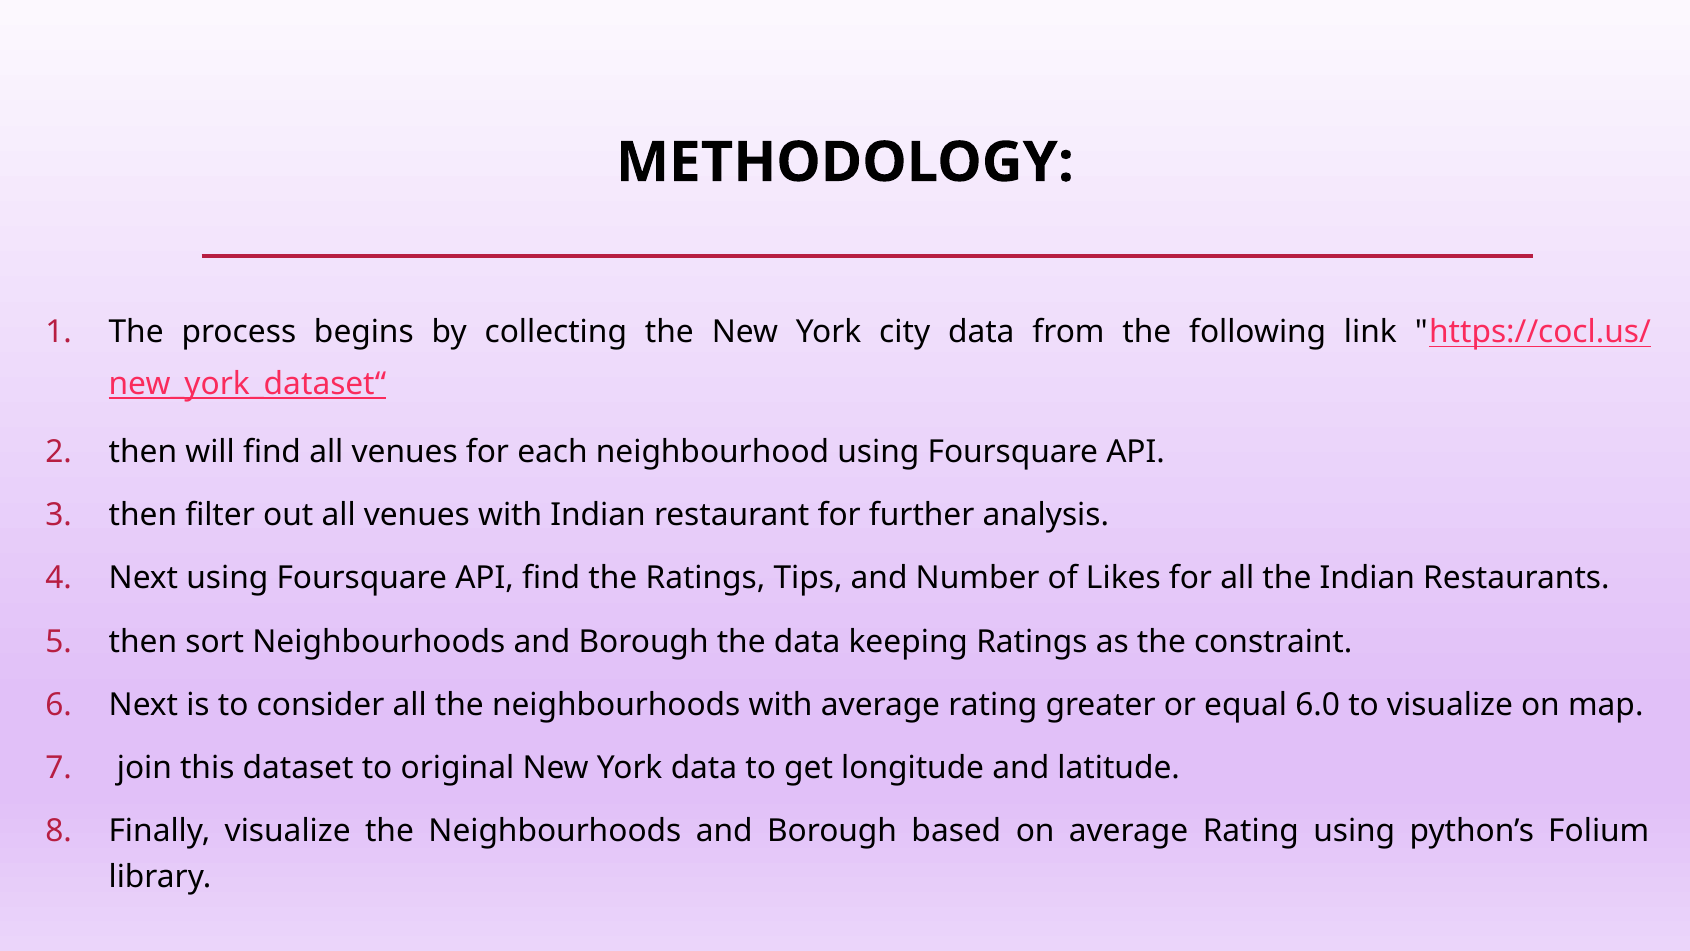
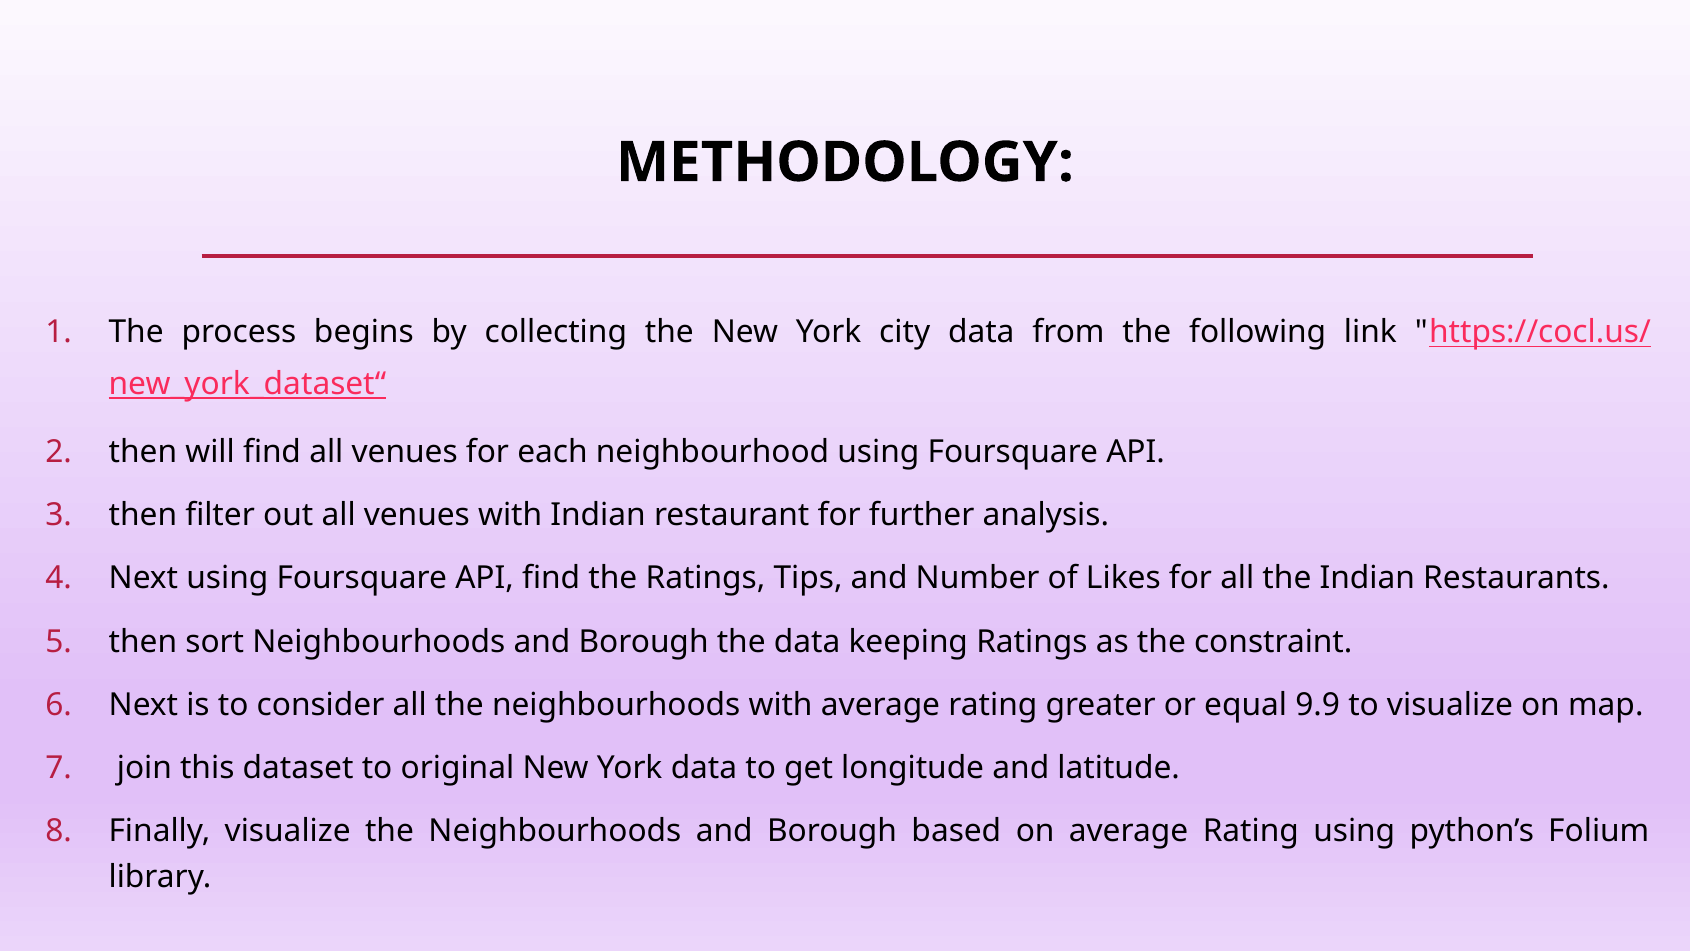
6.0: 6.0 -> 9.9 (1318, 705)
